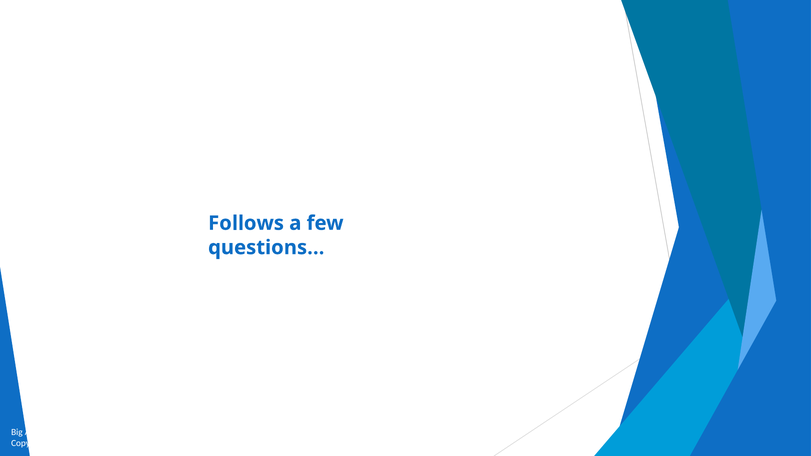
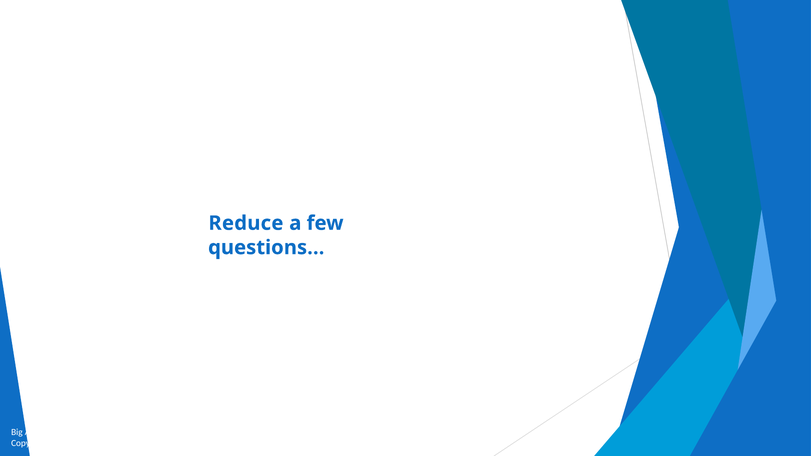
Follows: Follows -> Reduce (246, 223)
